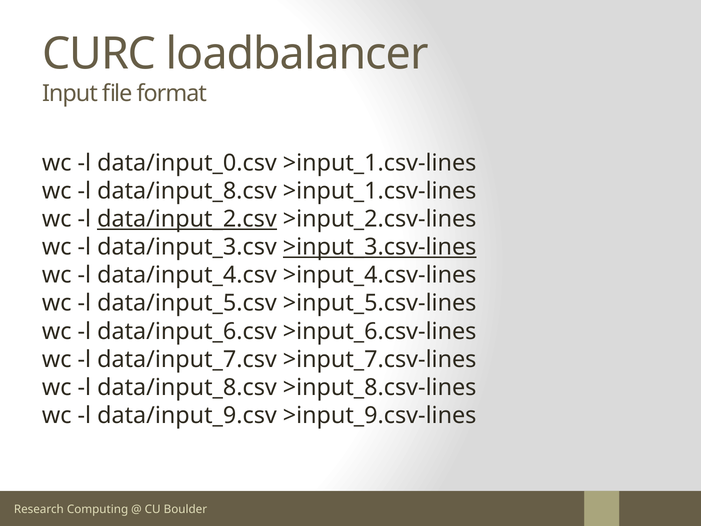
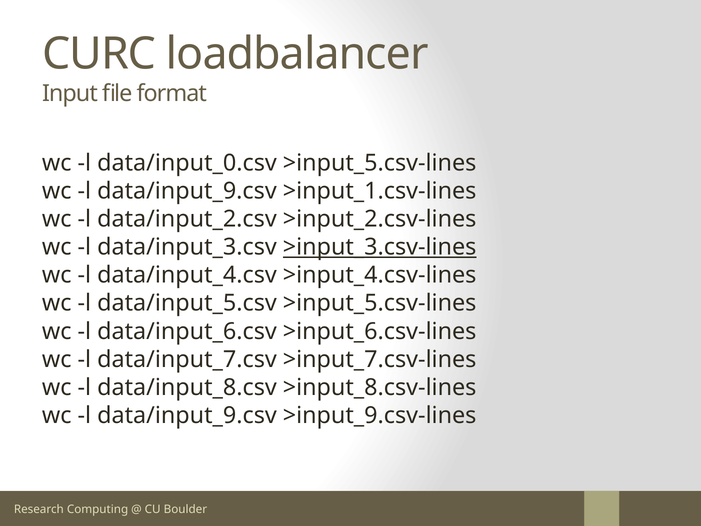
data/input_0.csv >input_1.csv-lines: >input_1.csv-lines -> >input_5.csv-lines (380, 163)
data/input_8.csv: data/input_8.csv -> data/input_9.csv (187, 191)
data/input_2.csv underline: present -> none (187, 219)
